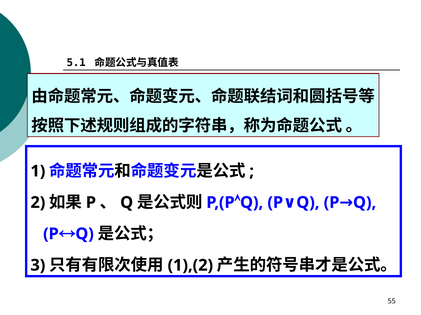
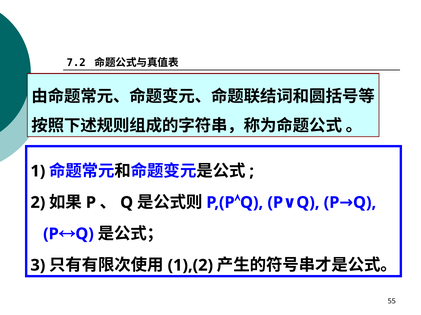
5.1: 5.1 -> 7.2 (76, 63)
